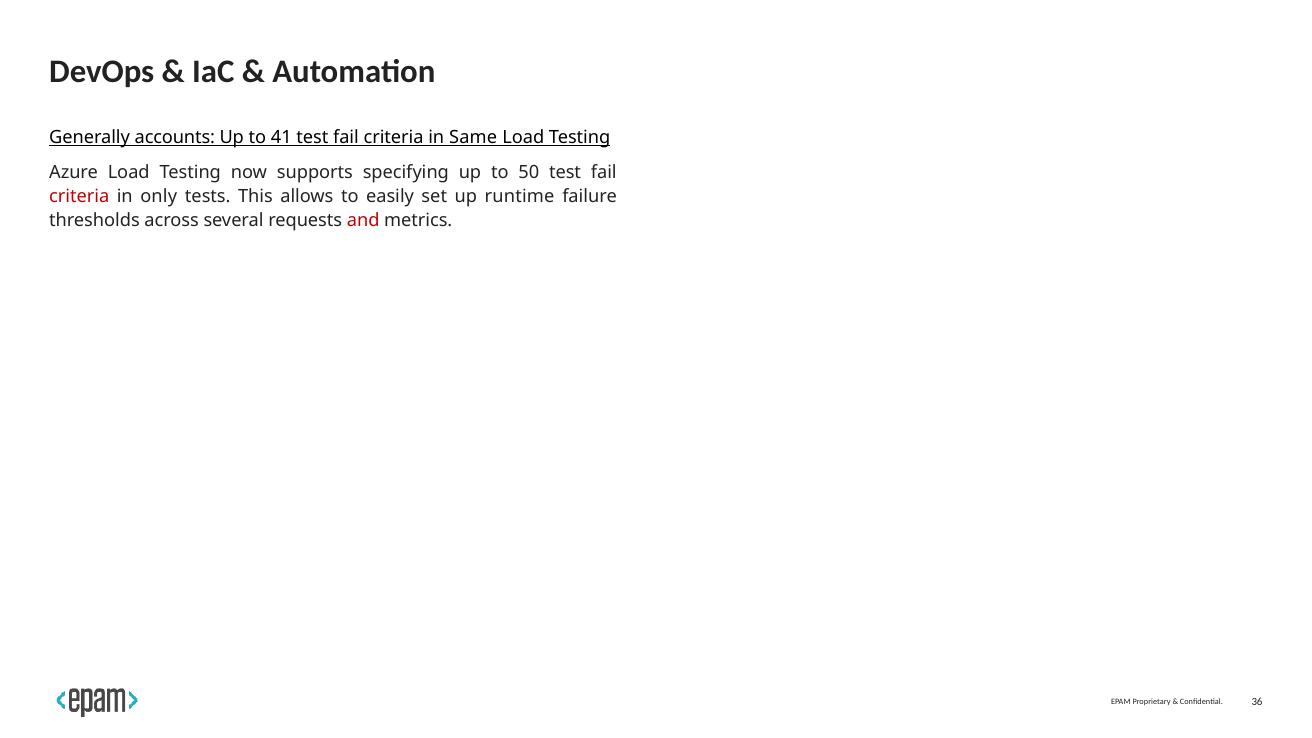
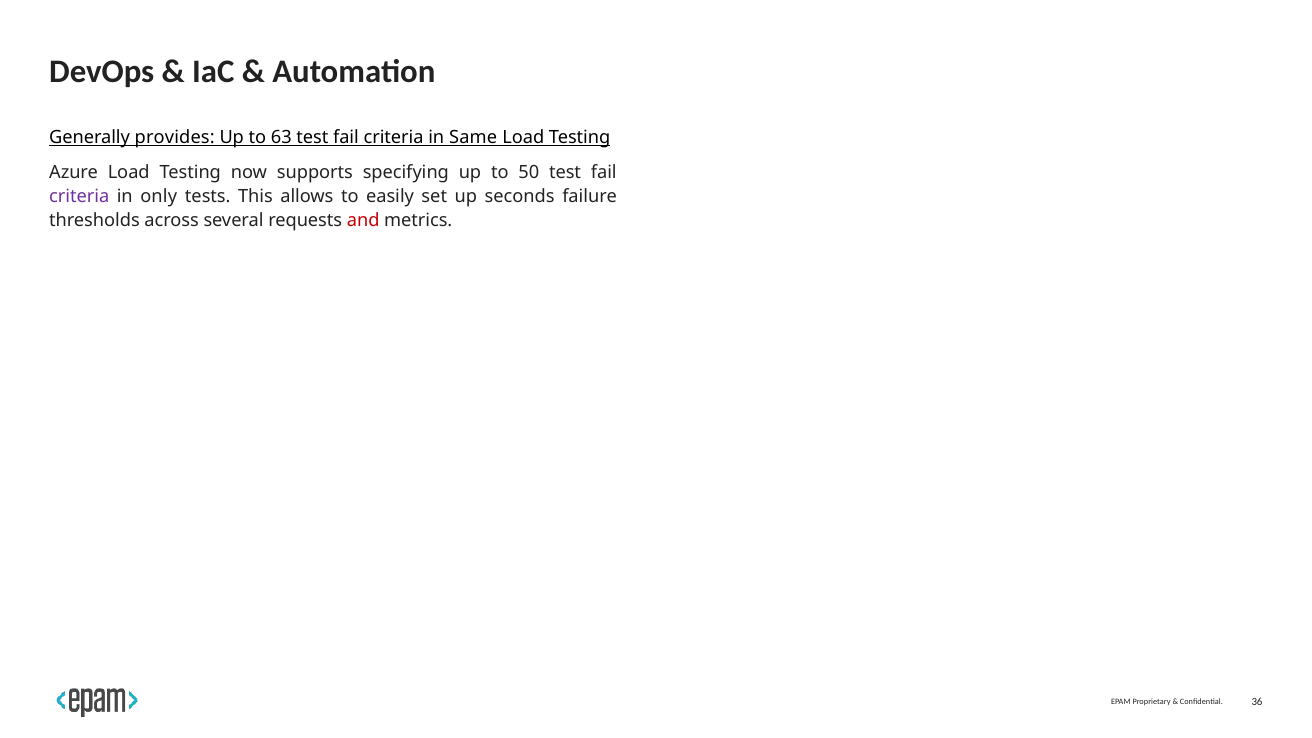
accounts: accounts -> provides (175, 137)
41: 41 -> 63 (281, 137)
criteria colour: red -> purple (79, 196)
runtime: runtime -> seconds (520, 196)
